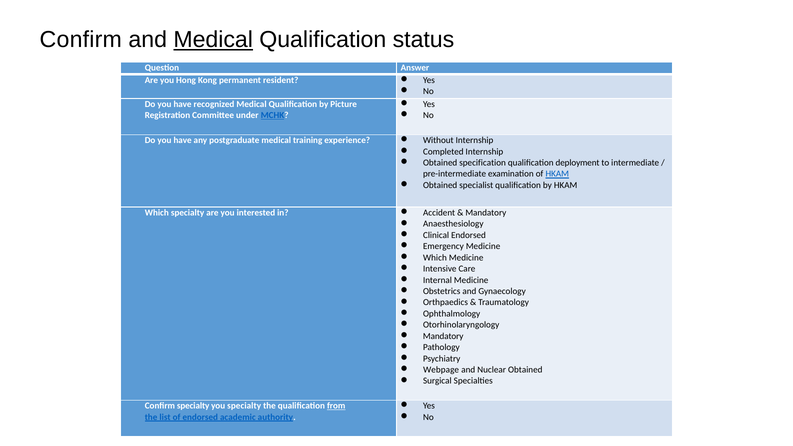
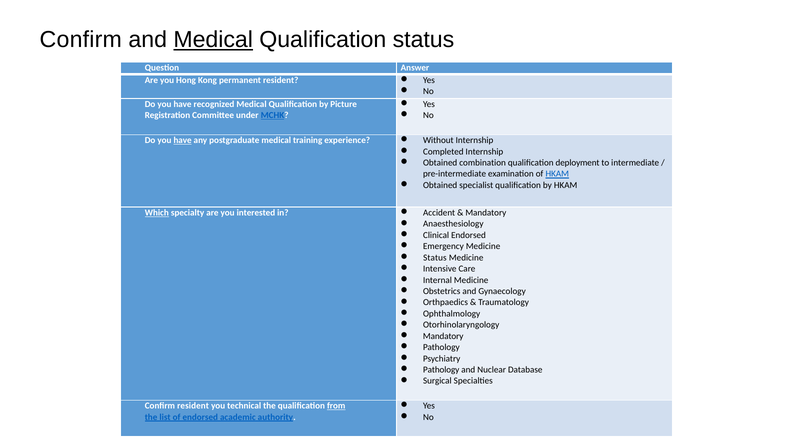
have underline: none -> present (183, 140)
specification: specification -> combination (483, 163)
Which underline: none -> present (157, 213)
Which: Which -> Status (435, 258)
Webpage: Webpage -> Pathology (441, 370)
Nuclear Obtained: Obtained -> Database (525, 370)
Confirm specialty: specialty -> resident (193, 406)
you specialty: specialty -> technical (244, 406)
